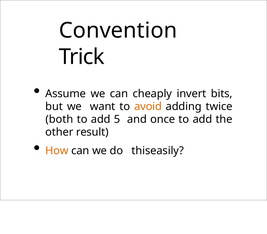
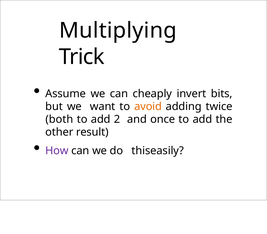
Convention: Convention -> Multiplying (118, 31)
5: 5 -> 2 (117, 119)
How colour: orange -> purple (57, 151)
